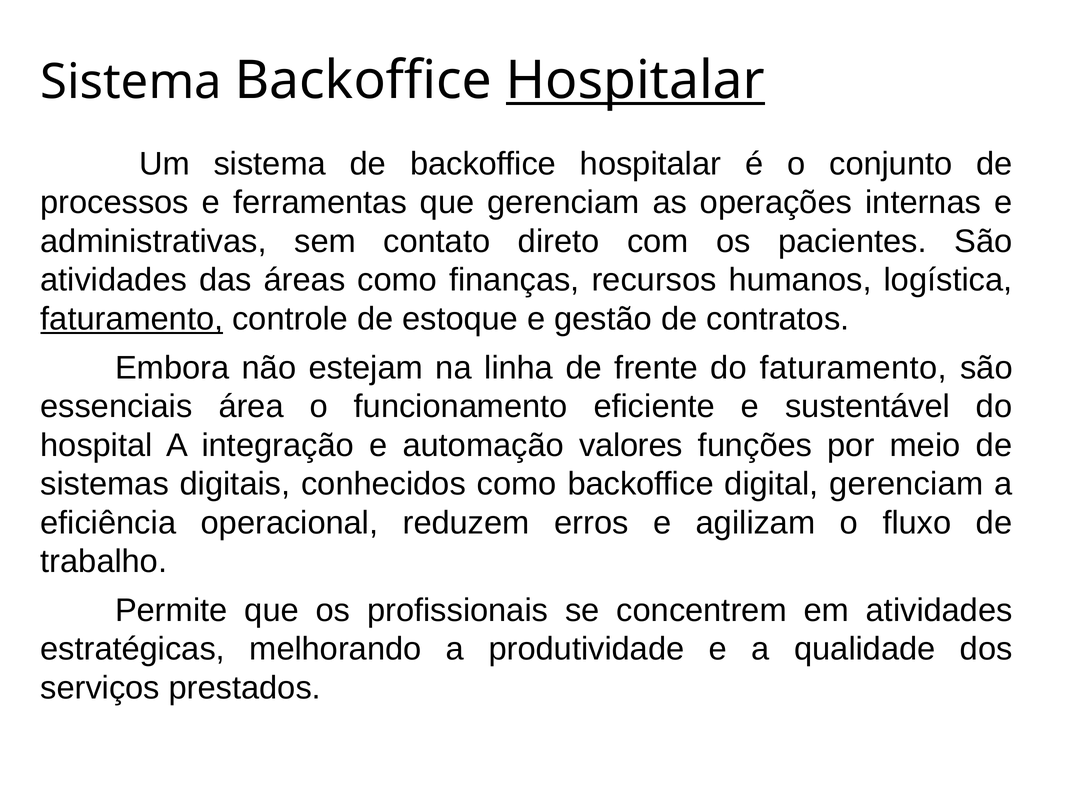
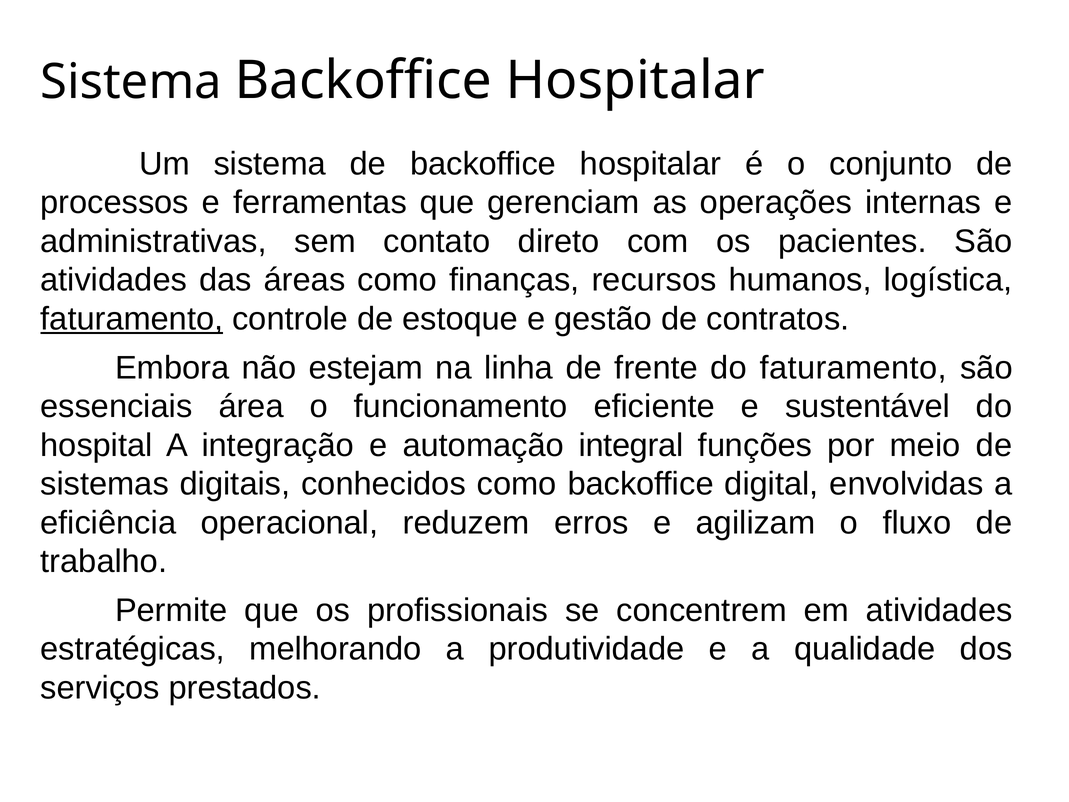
Hospitalar underline: present -> none (635, 81)
valores: valores -> integral (631, 445)
digital gerenciam: gerenciam -> envolvidas (906, 484)
